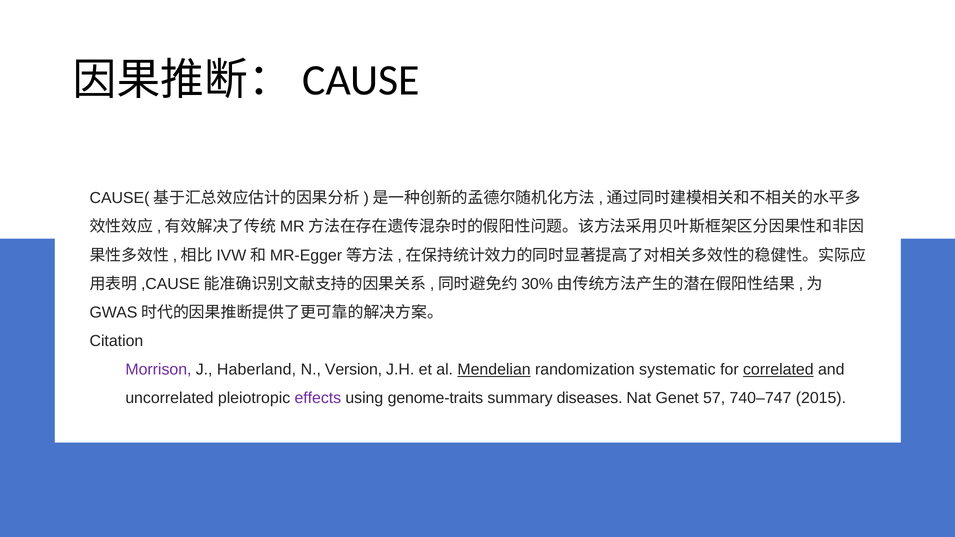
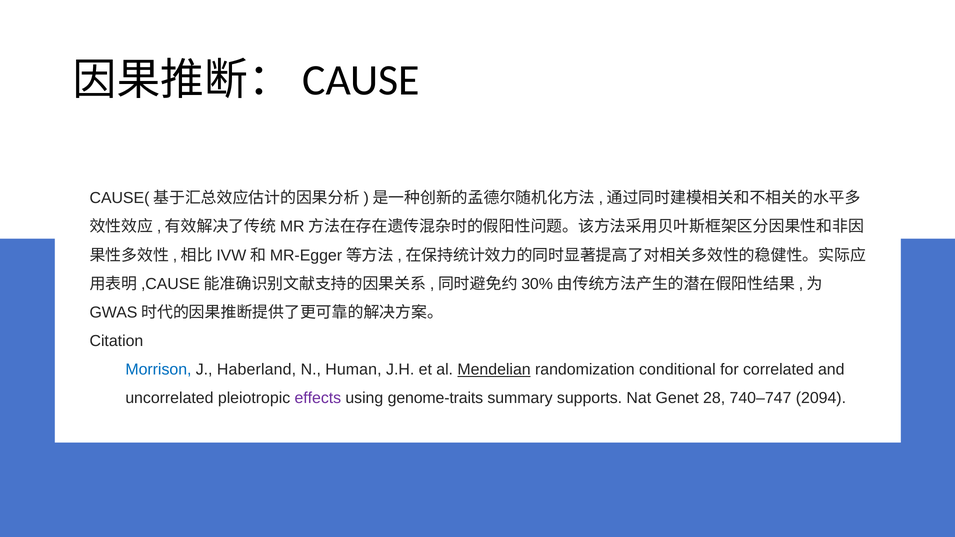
Morrison colour: purple -> blue (158, 370)
Version: Version -> Human (353, 370)
systematic: systematic -> conditional (677, 370)
correlated underline: present -> none (778, 370)
diseases: diseases -> supports (590, 398)
57: 57 -> 28 (714, 398)
2015: 2015 -> 2094 (821, 398)
